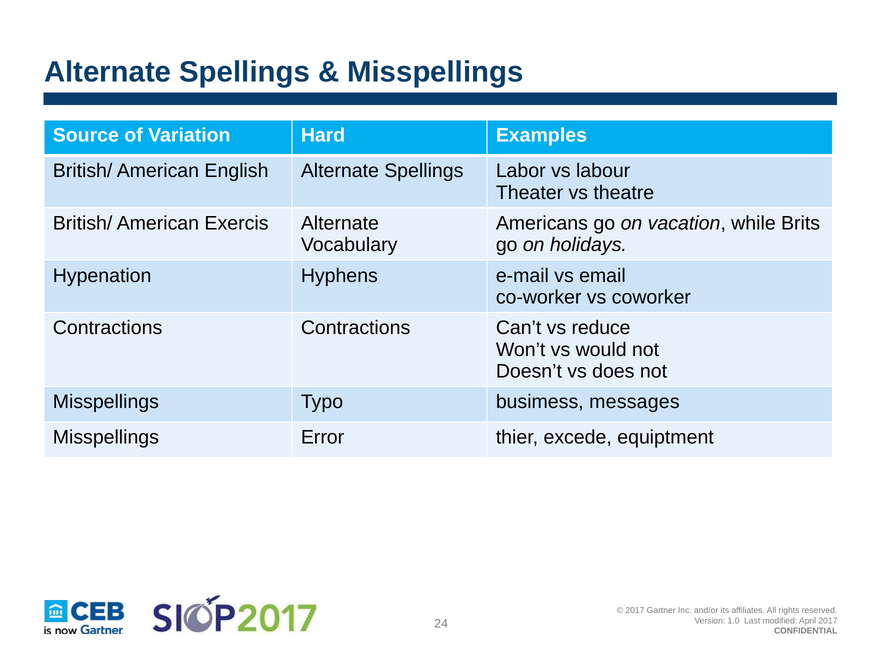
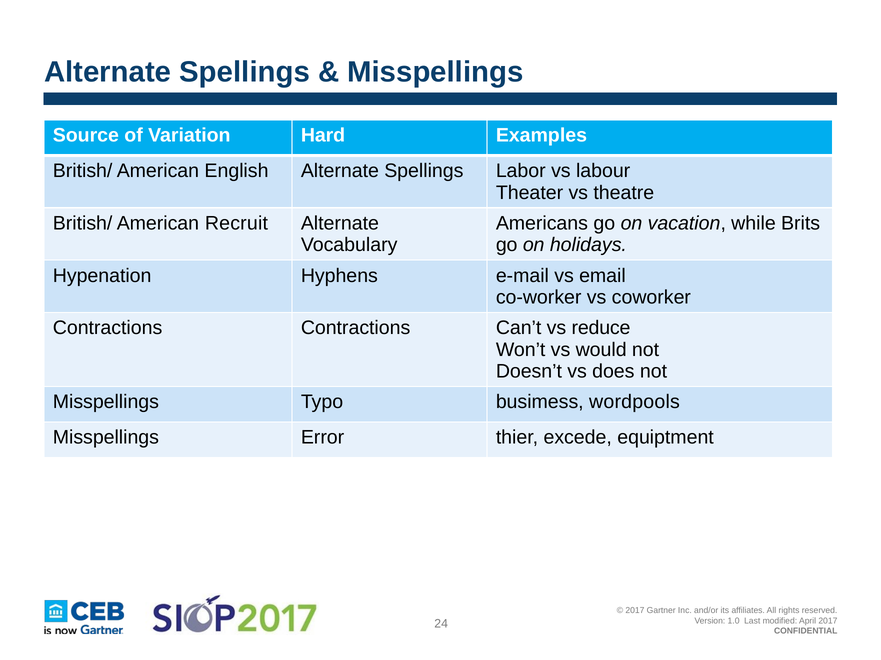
Exercis: Exercis -> Recruit (236, 224)
messages: messages -> wordpools (634, 402)
